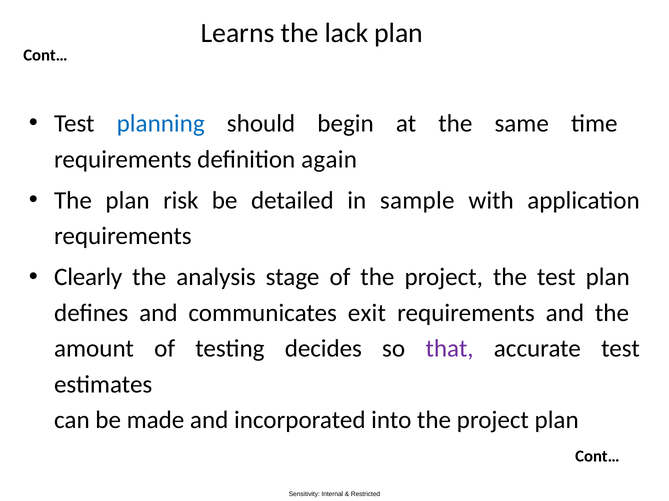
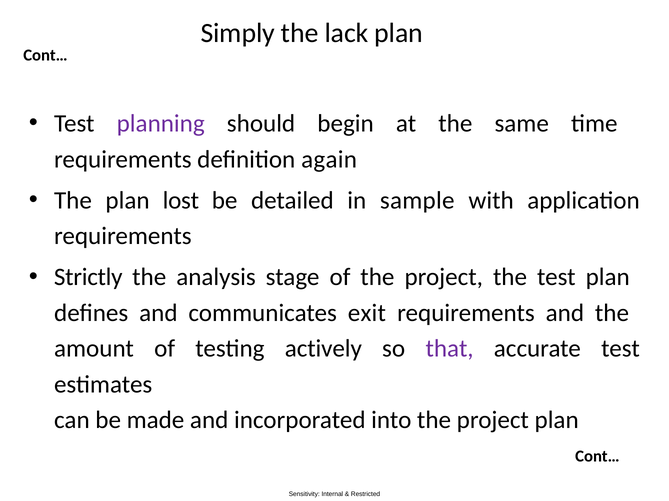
Learns: Learns -> Simply (238, 33)
planning colour: blue -> purple (161, 124)
risk: risk -> lost (181, 201)
Clearly: Clearly -> Strictly (88, 278)
decides: decides -> actively (323, 349)
